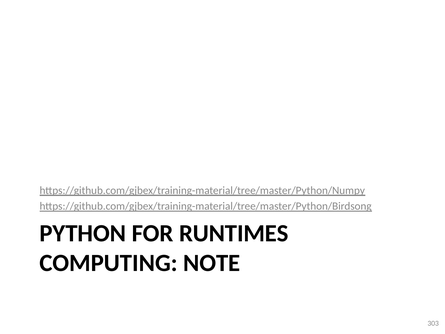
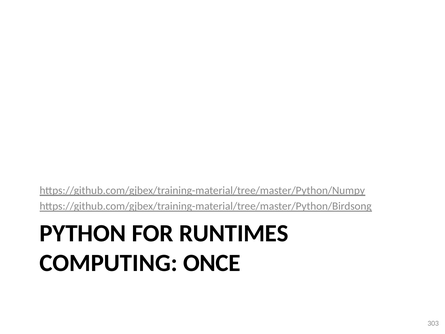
NOTE: NOTE -> ONCE (212, 263)
